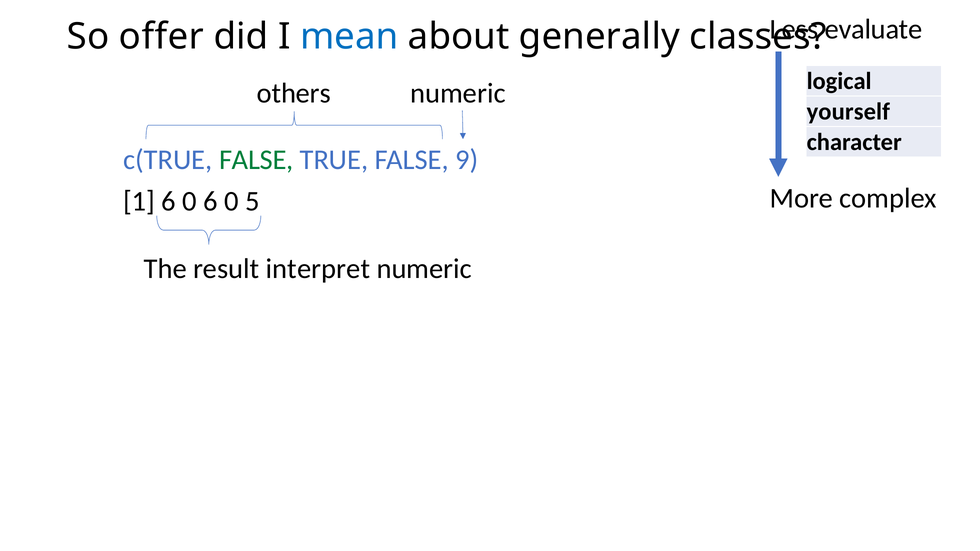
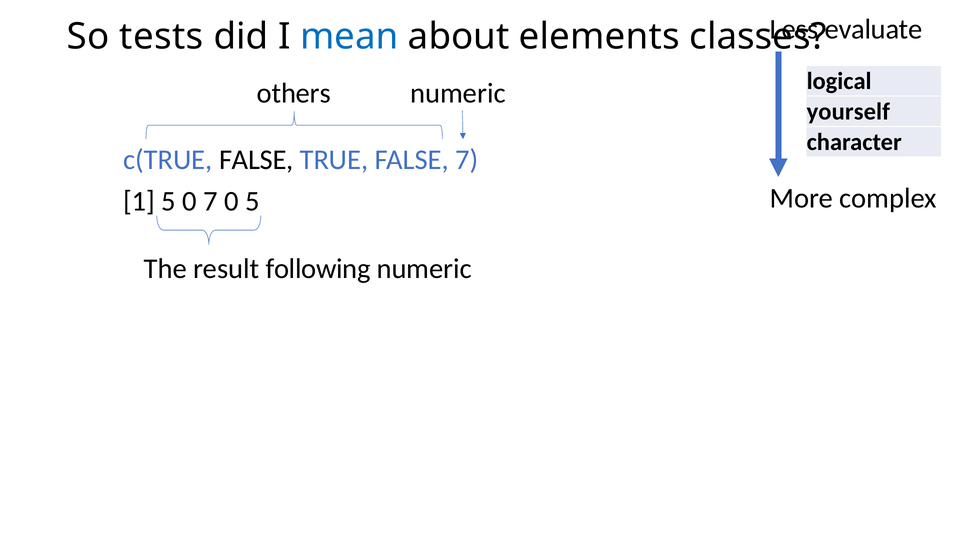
offer: offer -> tests (161, 36)
generally: generally -> elements (599, 36)
FALSE colour: green -> black (256, 160)
FALSE 9: 9 -> 7 (467, 160)
1 6: 6 -> 5 (169, 202)
0 6: 6 -> 7 (211, 202)
interpret: interpret -> following (318, 269)
